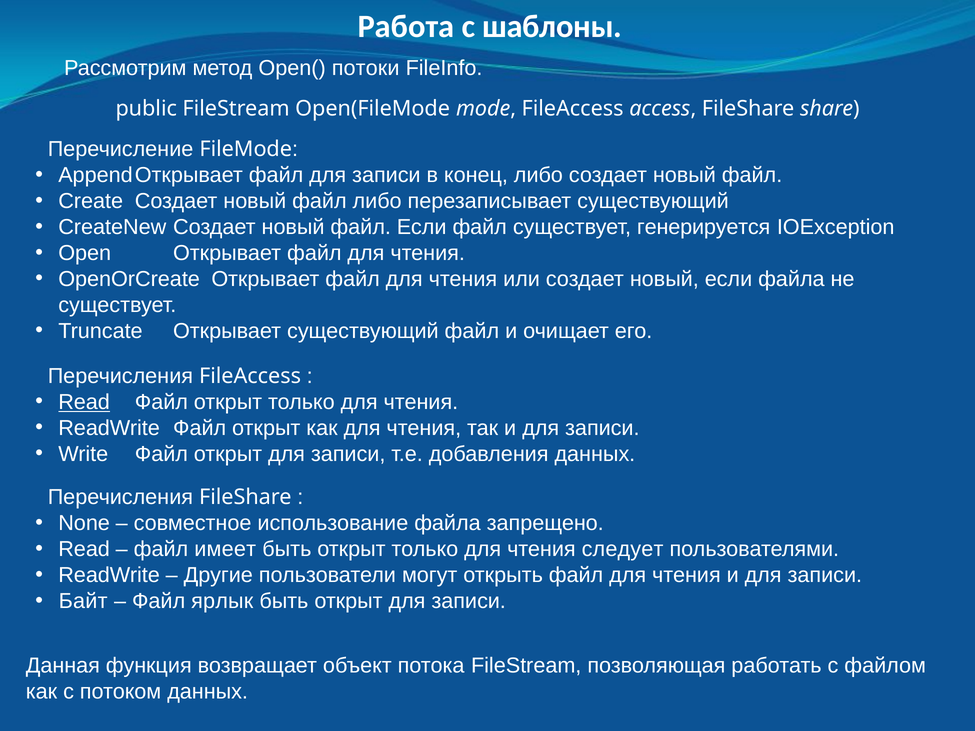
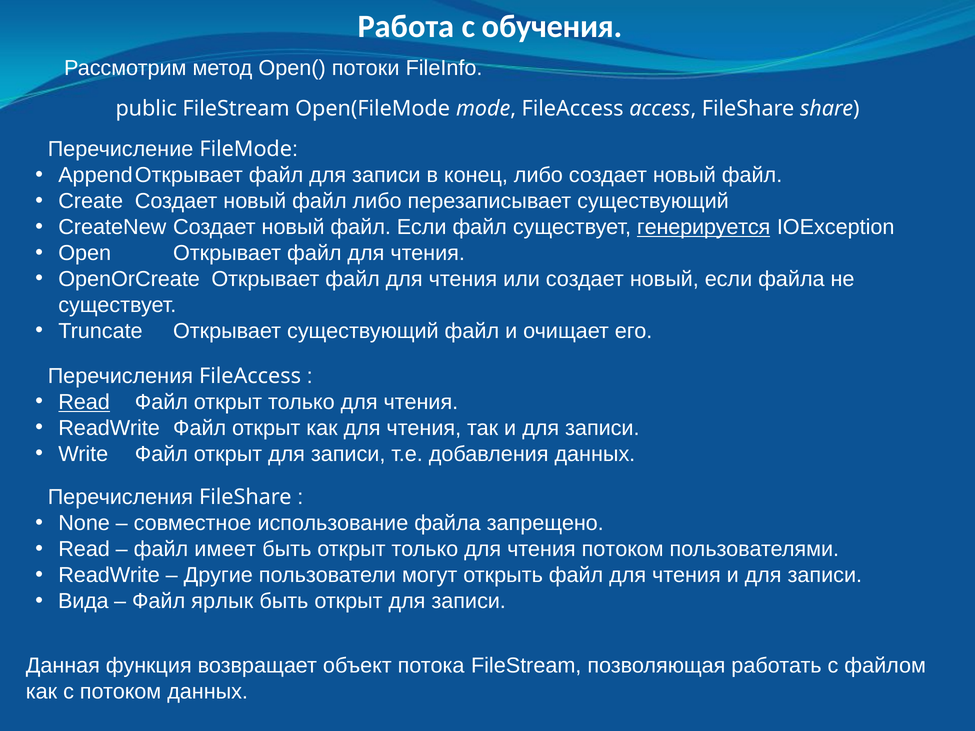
шаблоны: шаблоны -> обучения (552, 27)
генерируется underline: none -> present (704, 227)
чтения следует: следует -> потоком (623, 549)
Байт: Байт -> Вида (83, 601)
